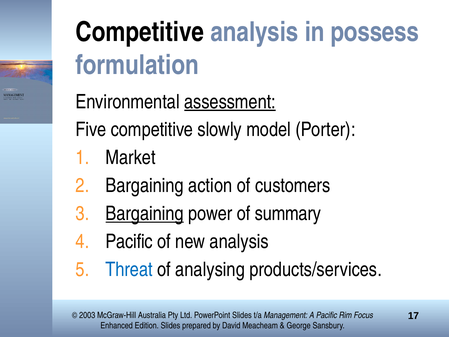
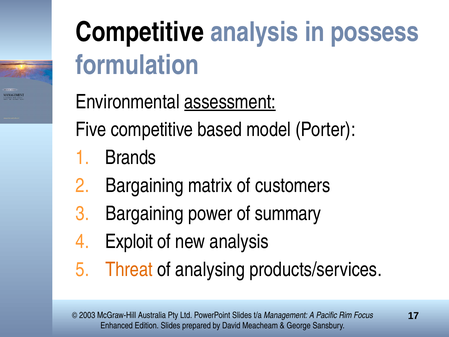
slowly: slowly -> based (220, 130)
Market: Market -> Brands (131, 158)
action: action -> matrix (210, 186)
Bargaining underline: present -> none (145, 213)
Pacific: Pacific -> Exploit (129, 241)
Threat colour: blue -> orange (129, 269)
